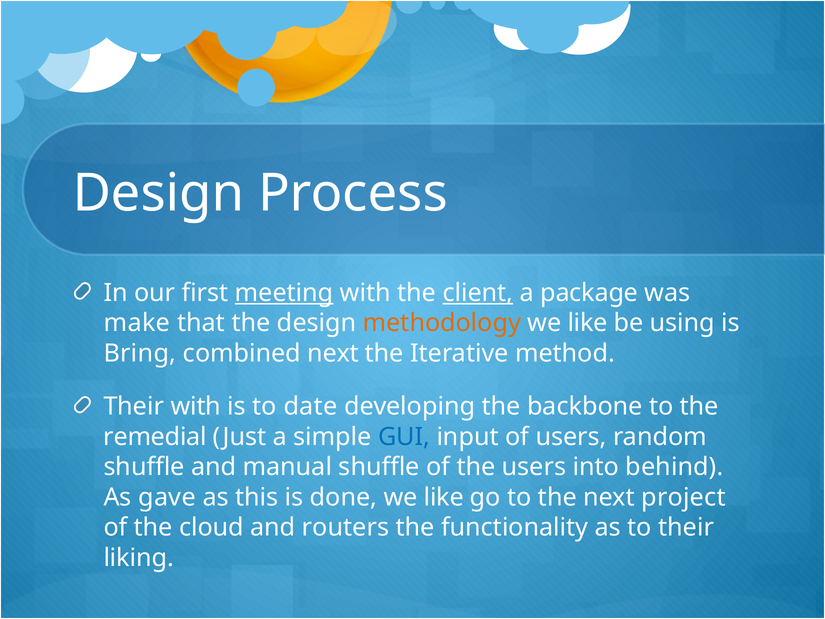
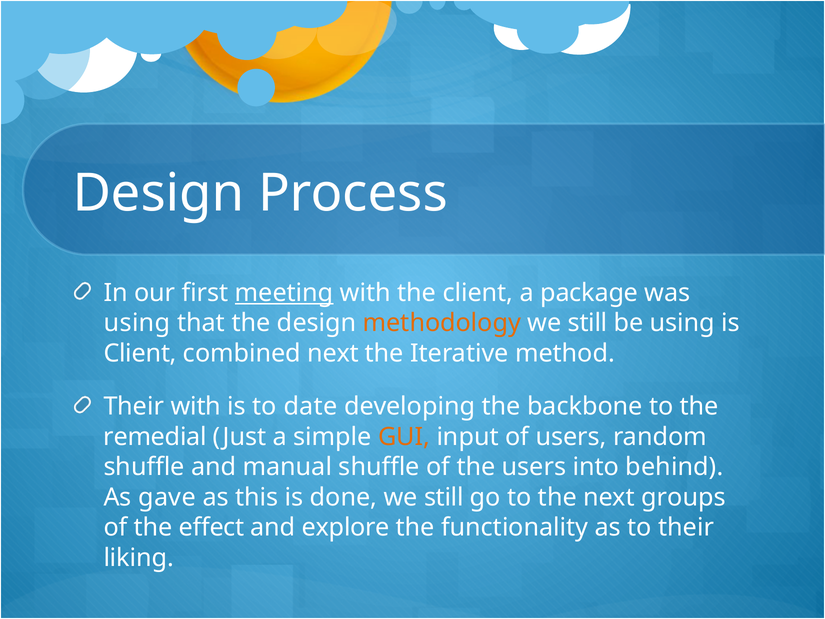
client underline: present -> none (478, 293)
make: make -> using (137, 323)
like: like -> still (588, 323)
Bring: Bring -> Client (140, 353)
GUI colour: blue -> orange (404, 437)
done we like: like -> still (444, 497)
project: project -> groups (684, 497)
cloud: cloud -> effect (212, 527)
routers: routers -> explore (346, 527)
